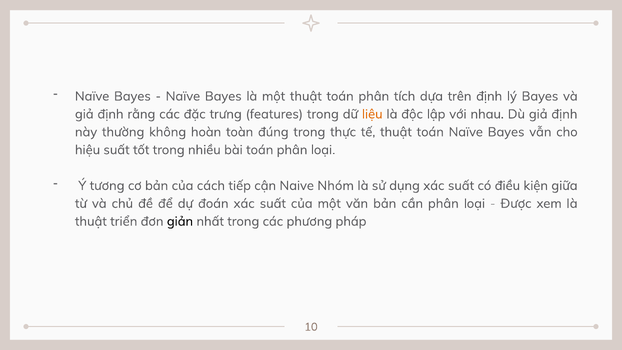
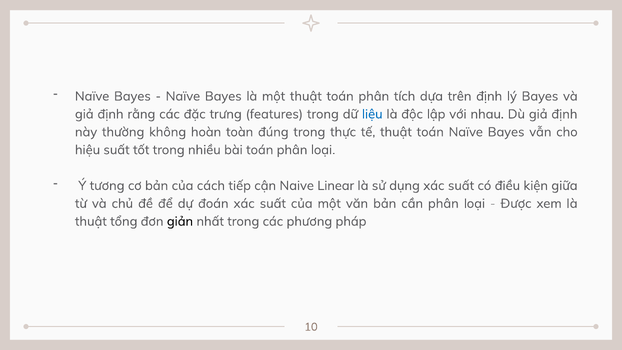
liệu colour: orange -> blue (372, 114)
Nhóm: Nhóm -> Linear (336, 186)
triển: triển -> tổng (124, 221)
